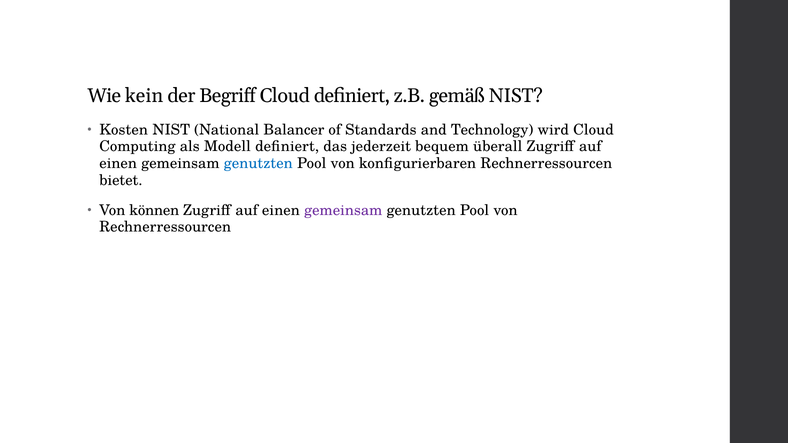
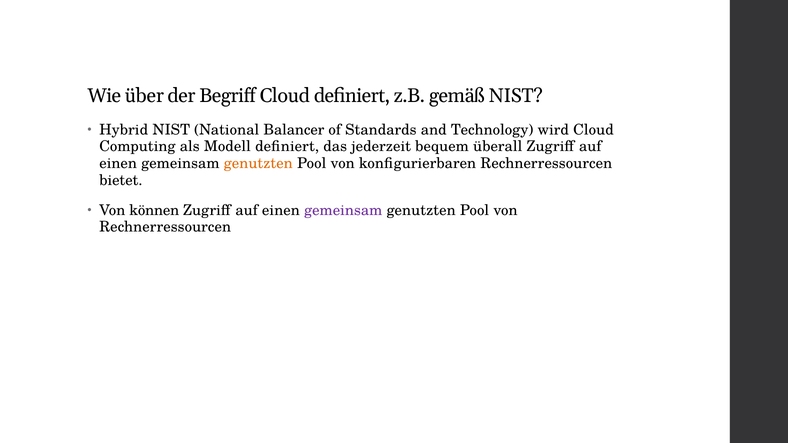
kein: kein -> über (144, 96)
Kosten: Kosten -> Hybrid (124, 130)
genutzten colour: blue -> orange (258, 163)
